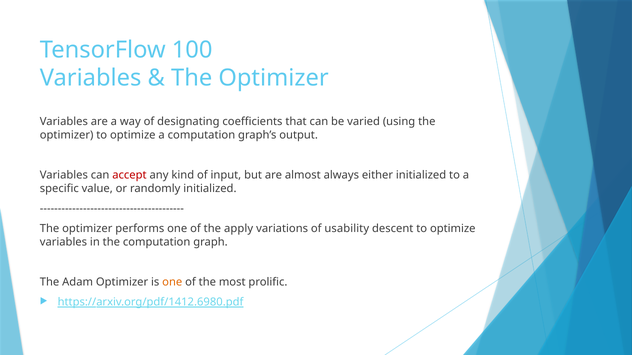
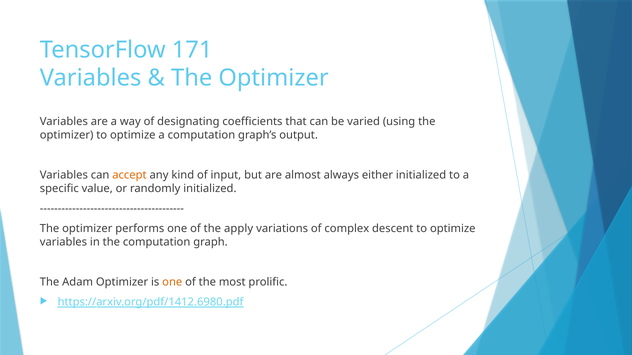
100: 100 -> 171 (192, 50)
accept colour: red -> orange (129, 175)
usability: usability -> complex (347, 229)
